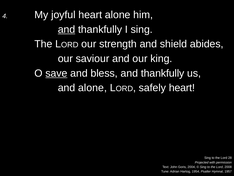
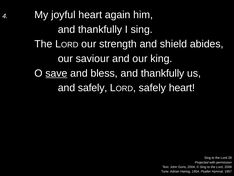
heart alone: alone -> again (118, 15)
and underline: present -> none (67, 29)
and alone: alone -> safely (93, 88)
